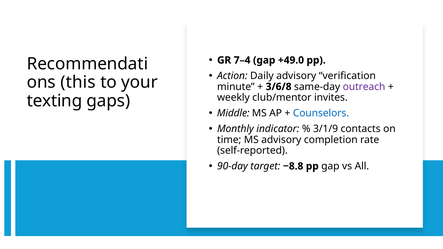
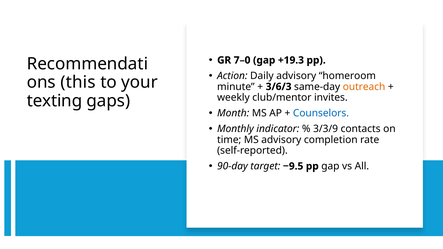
7–4: 7–4 -> 7–0 (242, 60)
+49.0: +49.0 -> +19.3 (291, 60)
verification: verification -> homeroom (347, 76)
3/6/8: 3/6/8 -> 3/6/3 (279, 87)
outreach colour: purple -> orange (364, 87)
Middle: Middle -> Month (233, 113)
3/1/9: 3/1/9 -> 3/3/9 (326, 129)
−8.8: −8.8 -> −9.5 (293, 166)
